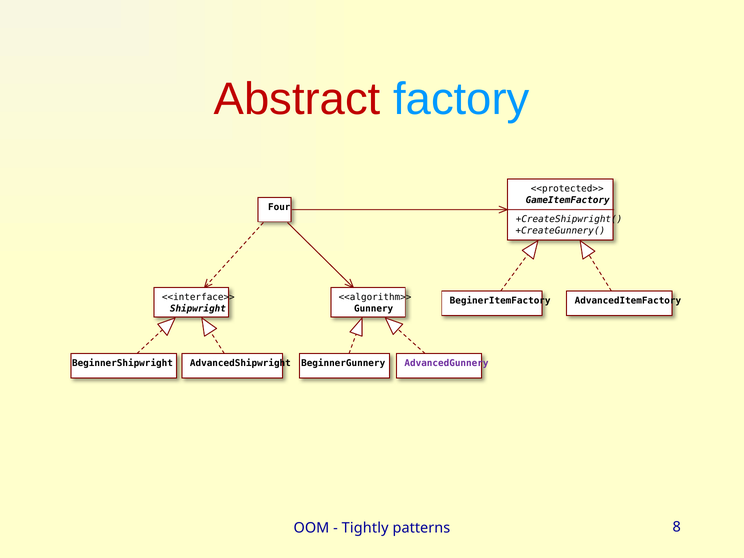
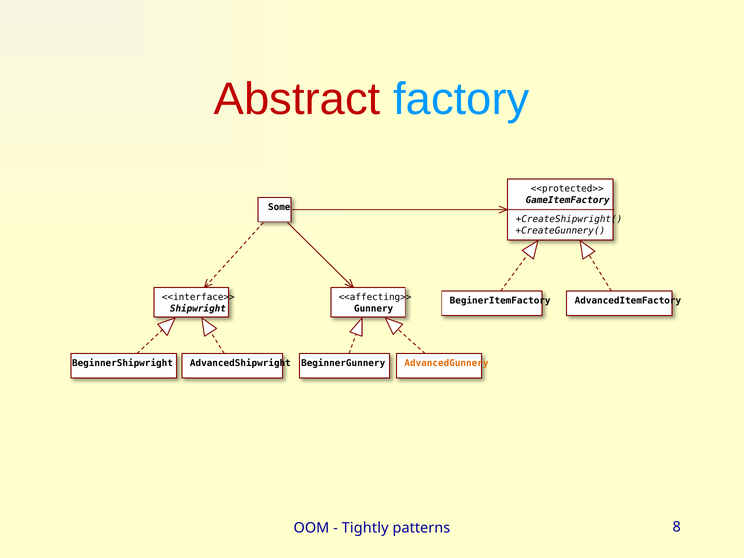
Four: Four -> Some (279, 207)
<<algorithm>>: <<algorithm>> -> <<affecting>> (375, 297)
AdvancedGunnery colour: purple -> orange (446, 363)
